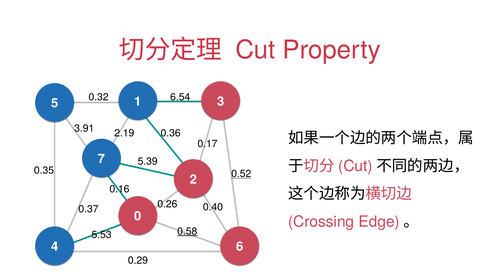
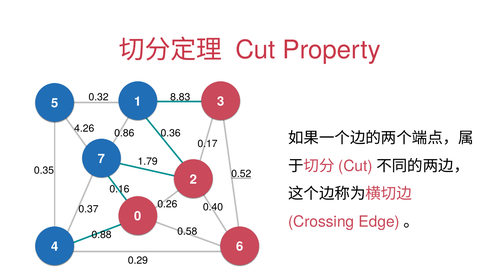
6.54: 6.54 -> 8.83 (180, 97)
3.91: 3.91 -> 4.26 (84, 129)
2.19: 2.19 -> 0.86 (124, 133)
5.39: 5.39 -> 1.79 (148, 162)
0.58 underline: present -> none (187, 232)
5.53: 5.53 -> 0.88 (102, 235)
